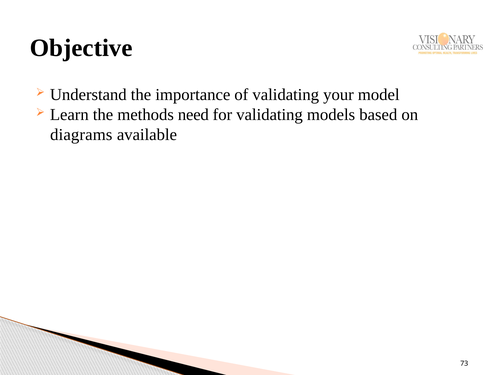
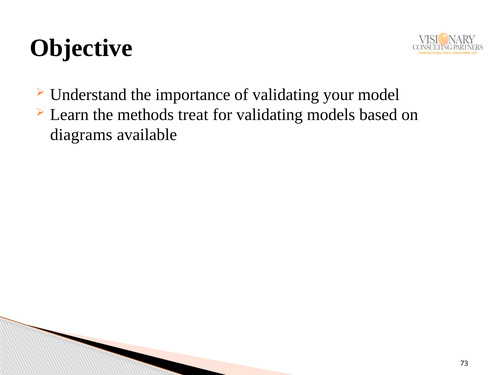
need: need -> treat (193, 115)
